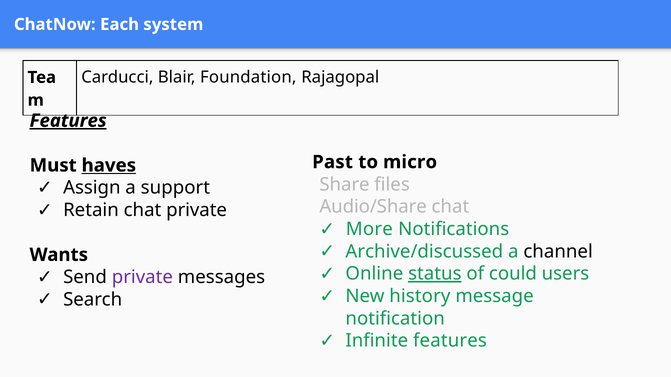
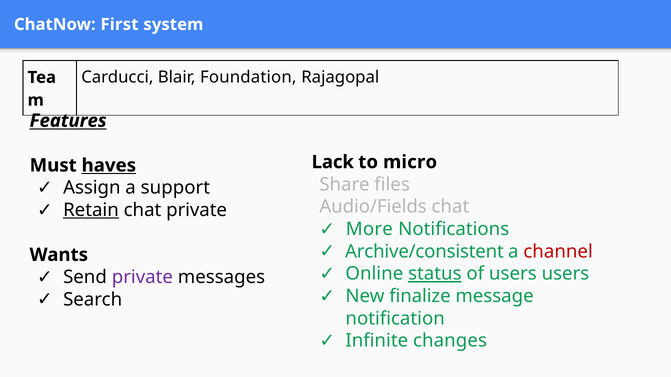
Each: Each -> First (119, 24)
Features underline: present -> none (68, 121)
Past: Past -> Lack (333, 162)
Audio/Share: Audio/Share -> Audio/Fields (373, 207)
Retain underline: none -> present (91, 210)
Archive/discussed: Archive/discussed -> Archive/consistent (424, 252)
channel colour: black -> red (558, 252)
of could: could -> users (513, 274)
history: history -> finalize (420, 296)
Infinite features: features -> changes (450, 341)
